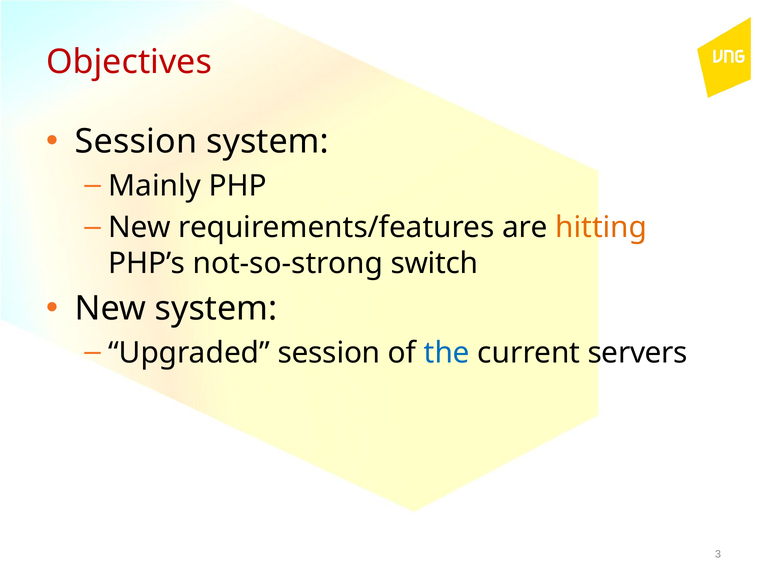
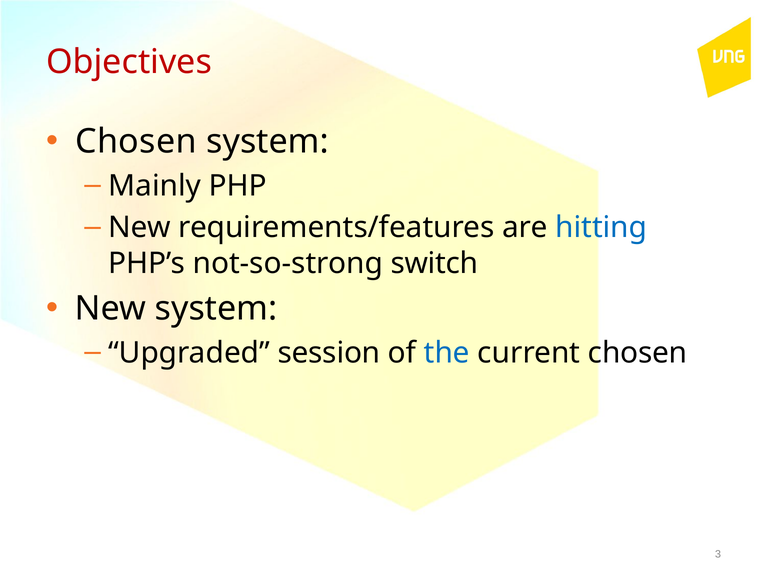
Session: Session -> Chosen (136, 142)
hitting colour: orange -> blue (601, 228)
current servers: servers -> chosen (638, 353)
